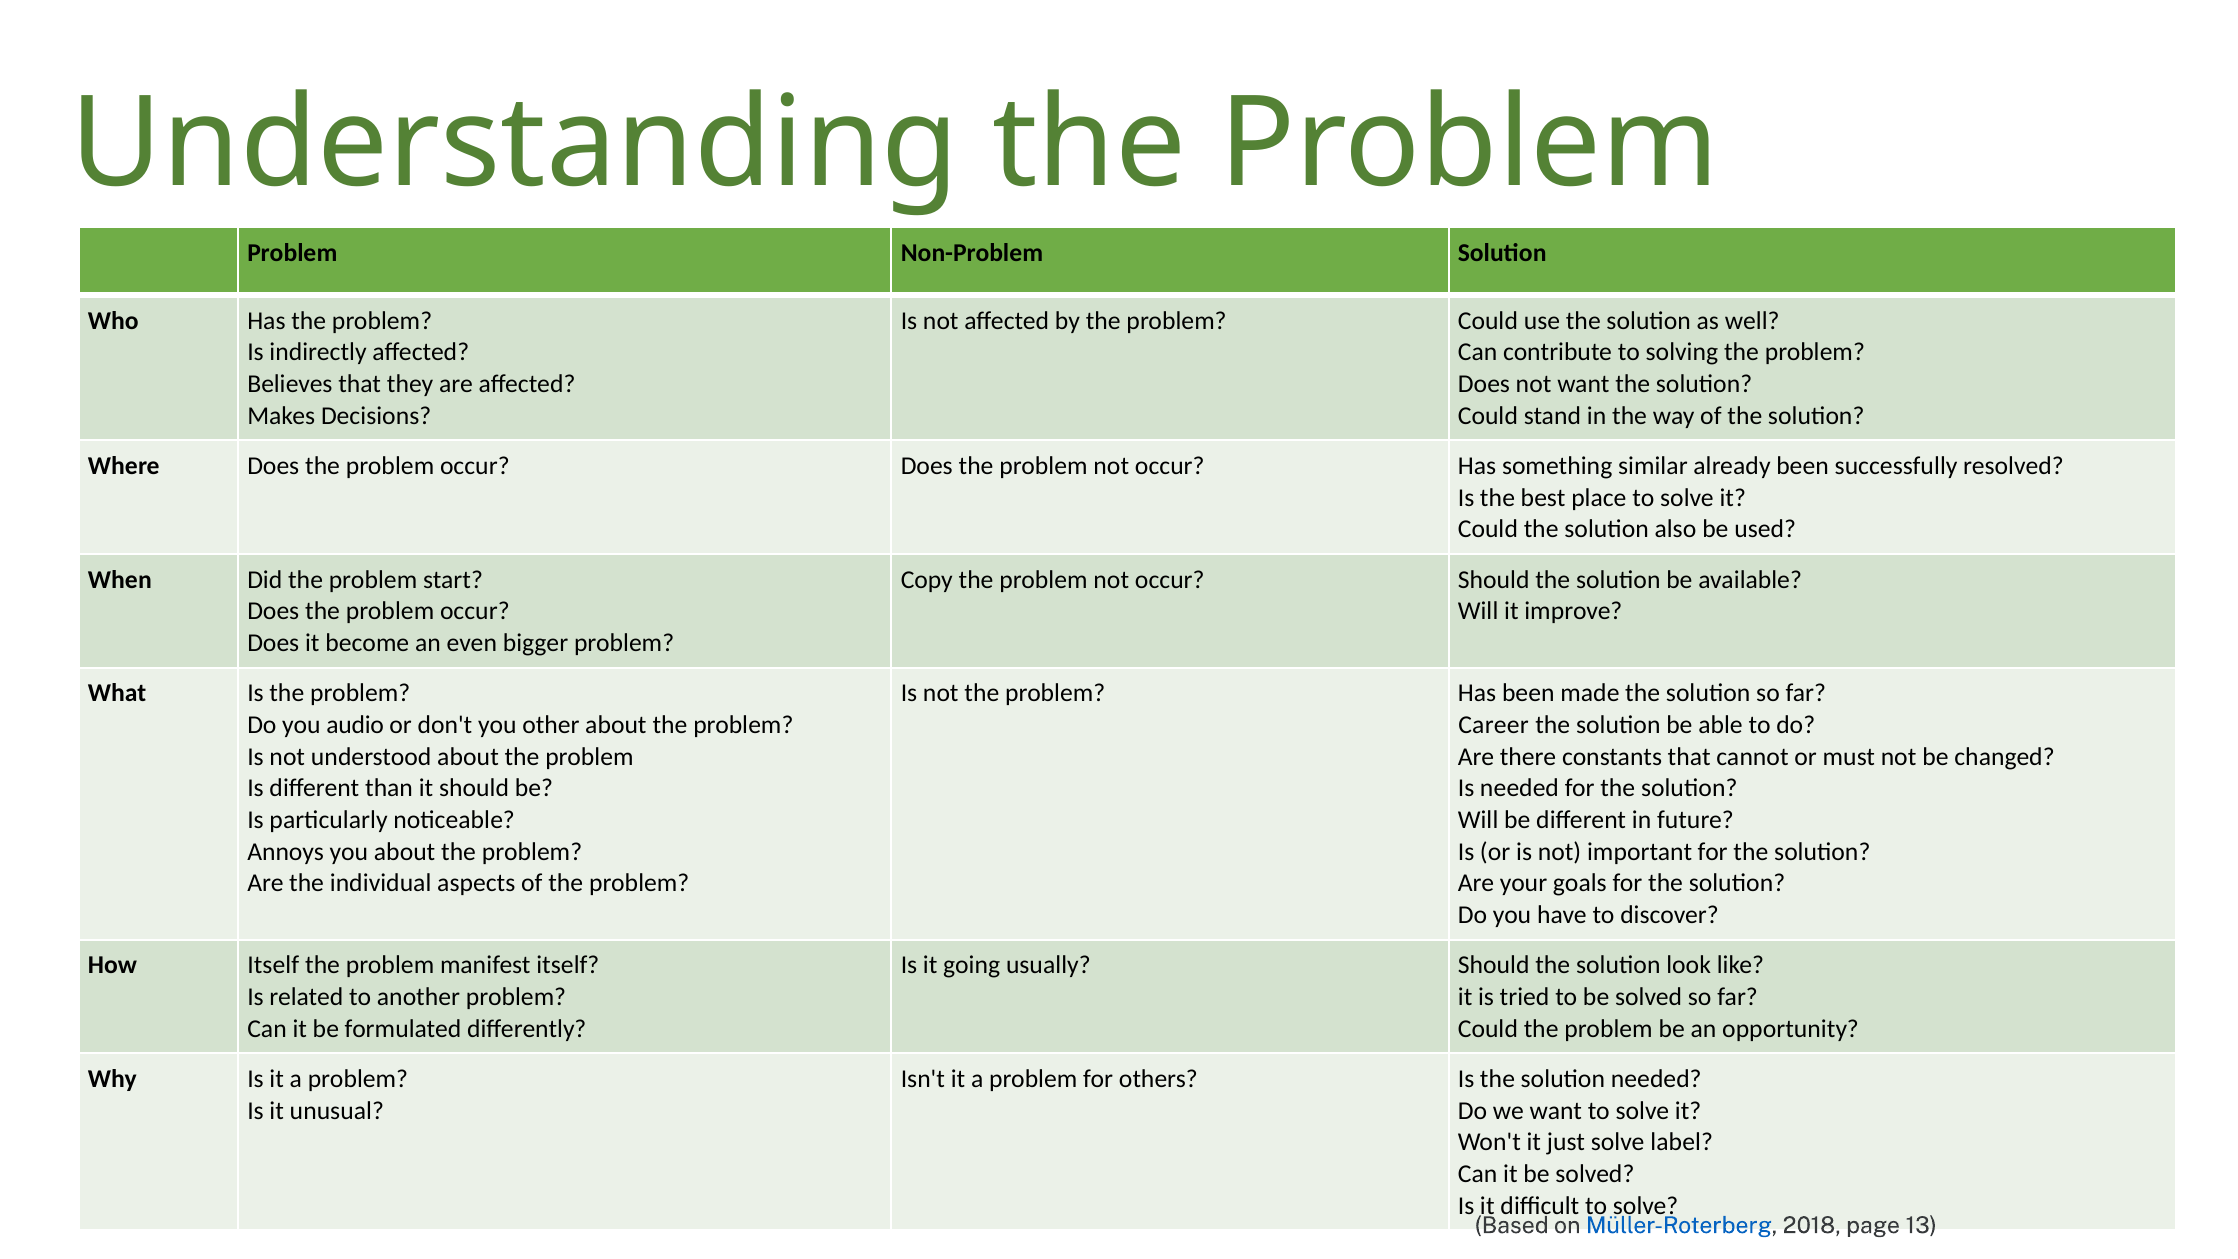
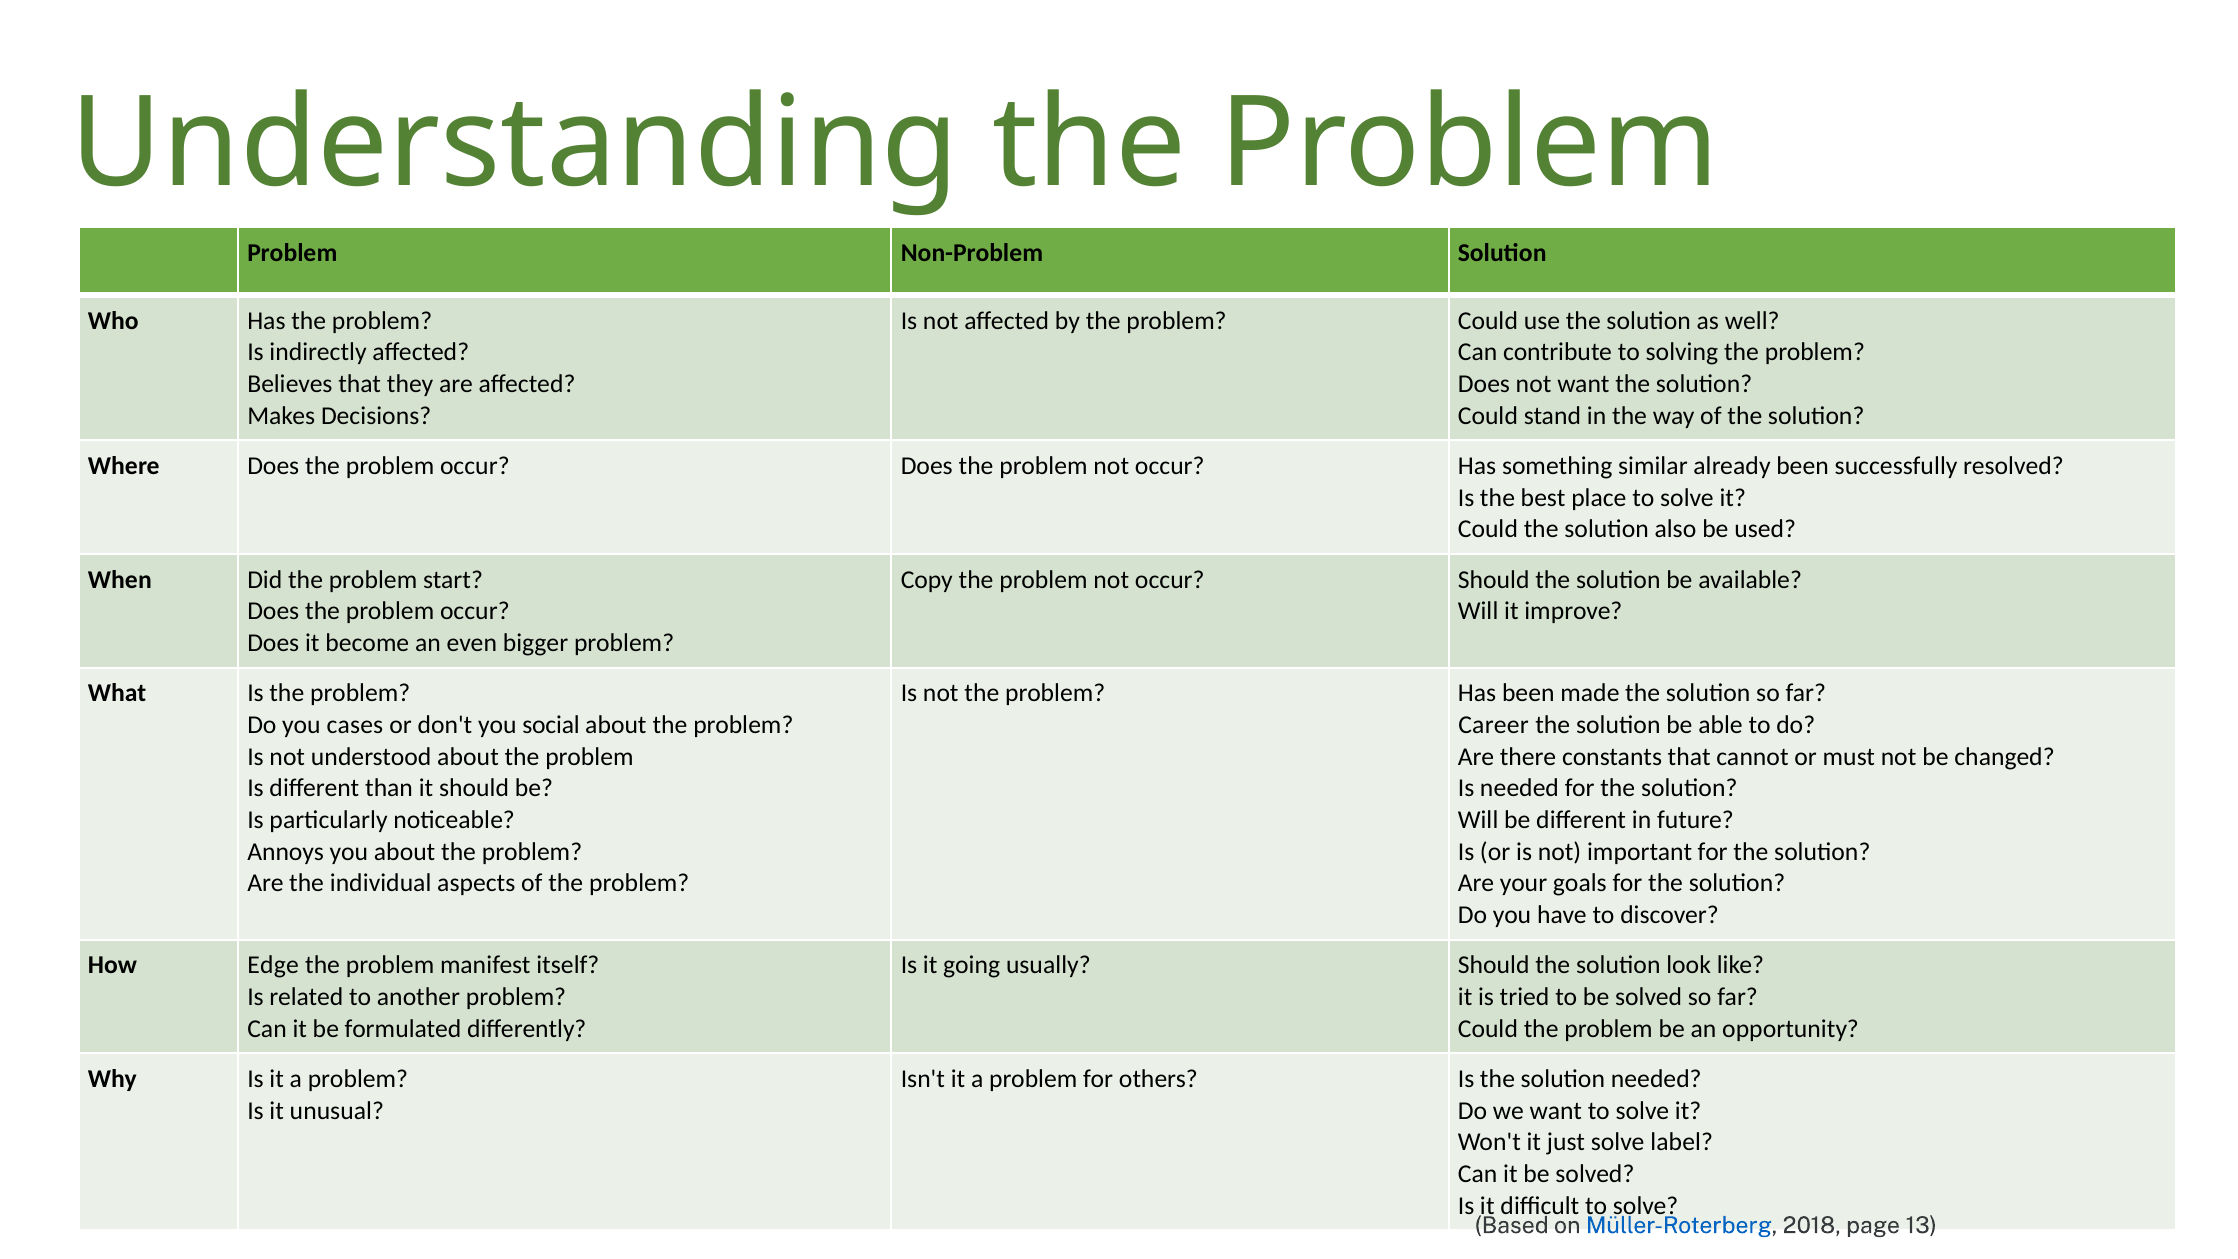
audio: audio -> cases (355, 725)
other: other -> social (551, 725)
How Itself: Itself -> Edge (273, 965)
